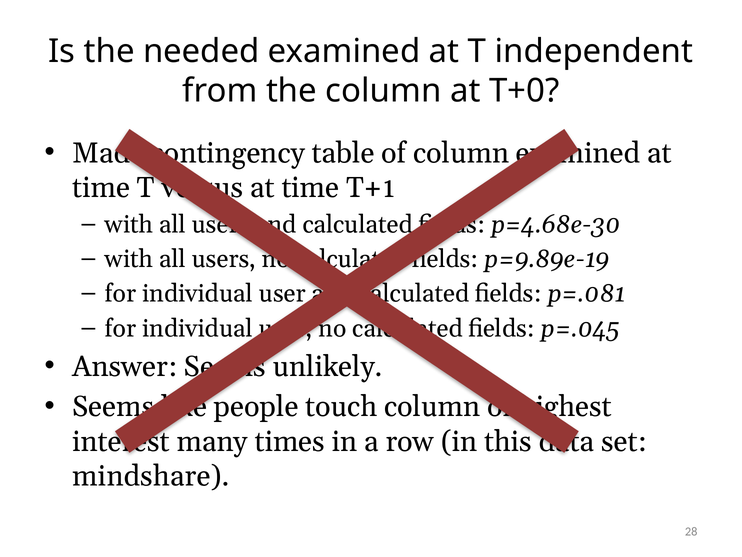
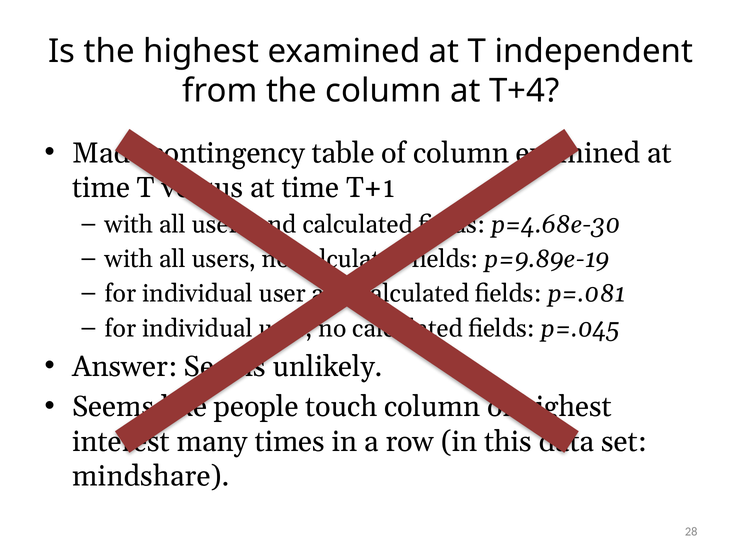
the needed: needed -> highest (201, 51)
T+0: T+0 -> T+4 (524, 91)
